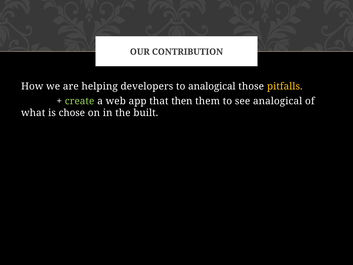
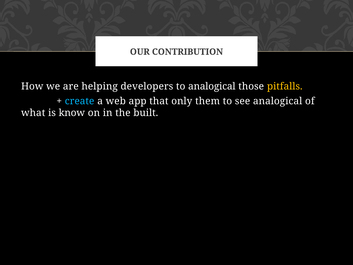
create colour: light green -> light blue (80, 101)
then: then -> only (182, 101)
chose: chose -> know (72, 113)
